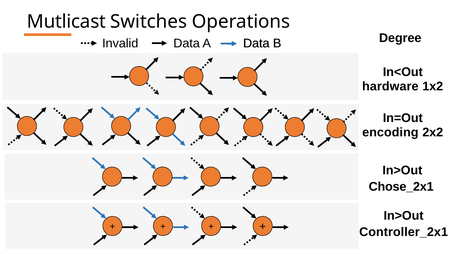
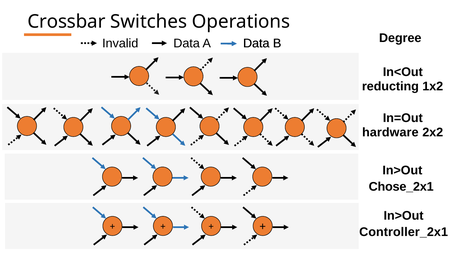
Mutlicast: Mutlicast -> Crossbar (66, 22)
hardware: hardware -> reducting (390, 86)
encoding: encoding -> hardware (390, 132)
